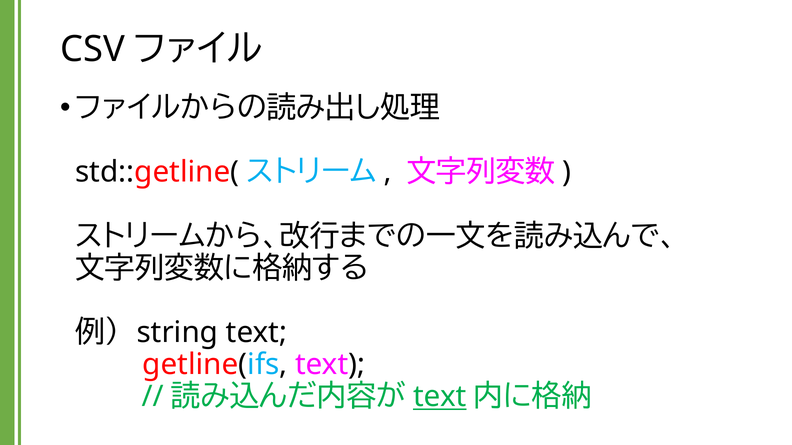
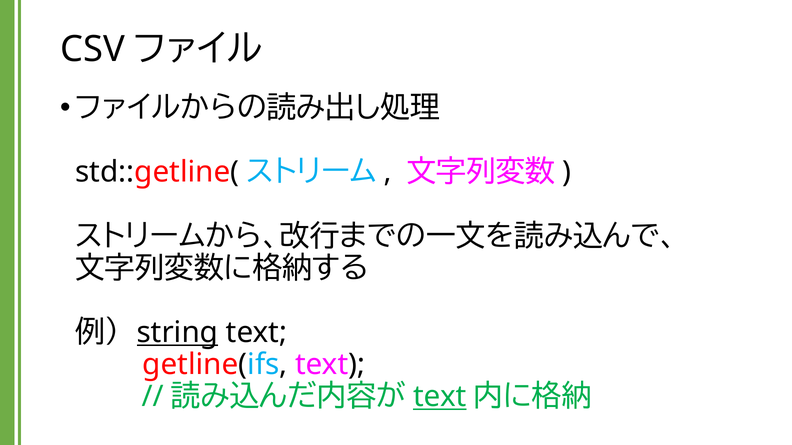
string underline: none -> present (177, 333)
